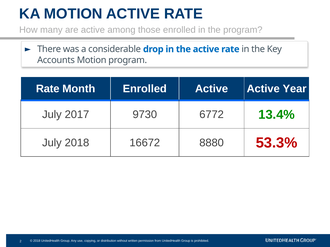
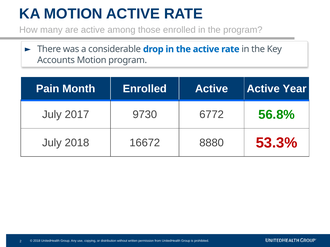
Rate: Rate -> Pain (48, 89)
13.4%: 13.4% -> 56.8% (277, 115)
